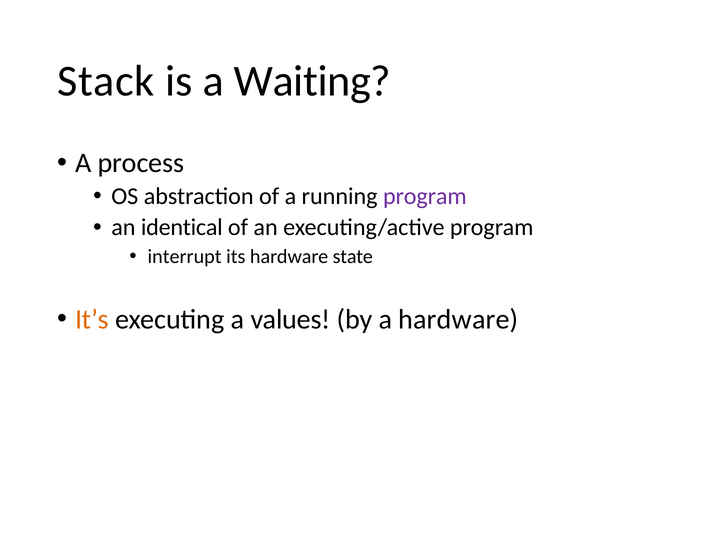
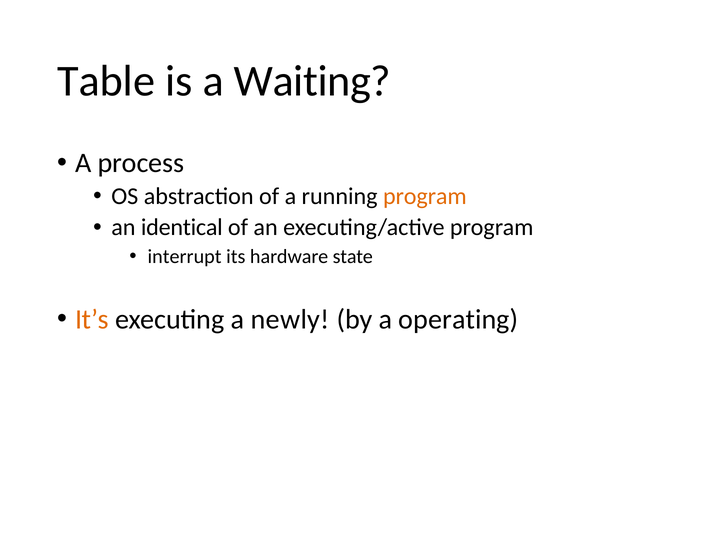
Stack: Stack -> Table (106, 81)
program colour: purple -> orange (425, 196)
values: values -> newly (290, 319)
a hardware: hardware -> operating (458, 319)
